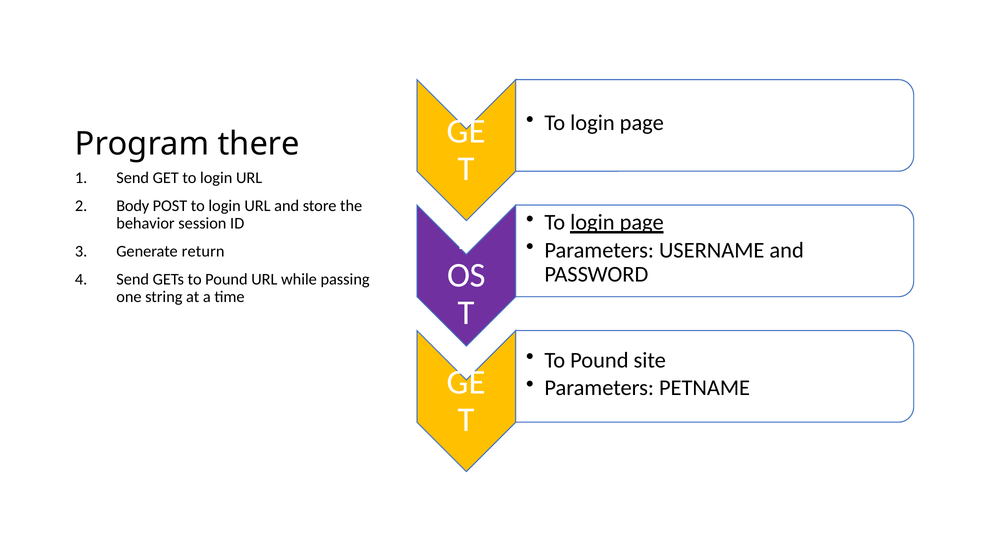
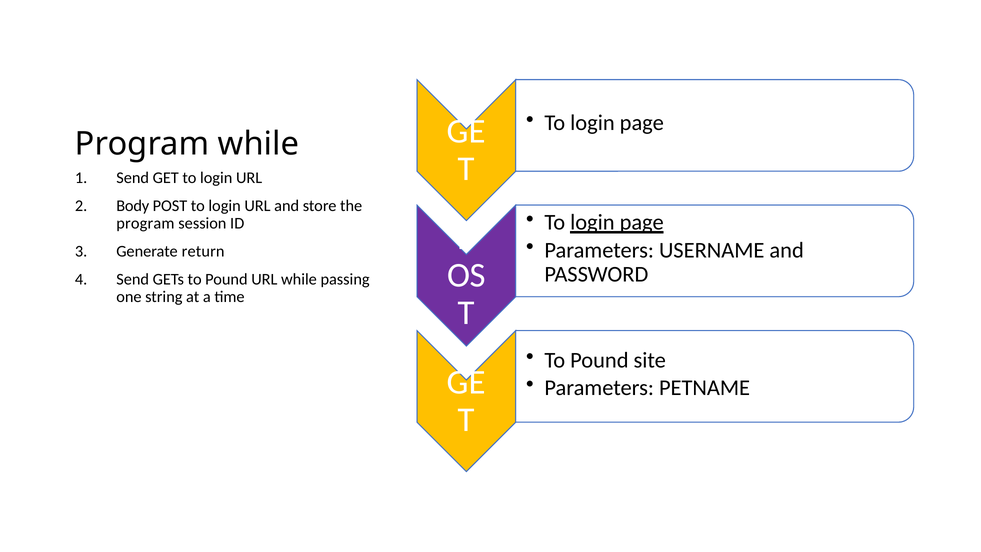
Program there: there -> while (259, 144)
behavior: behavior -> program (145, 223)
